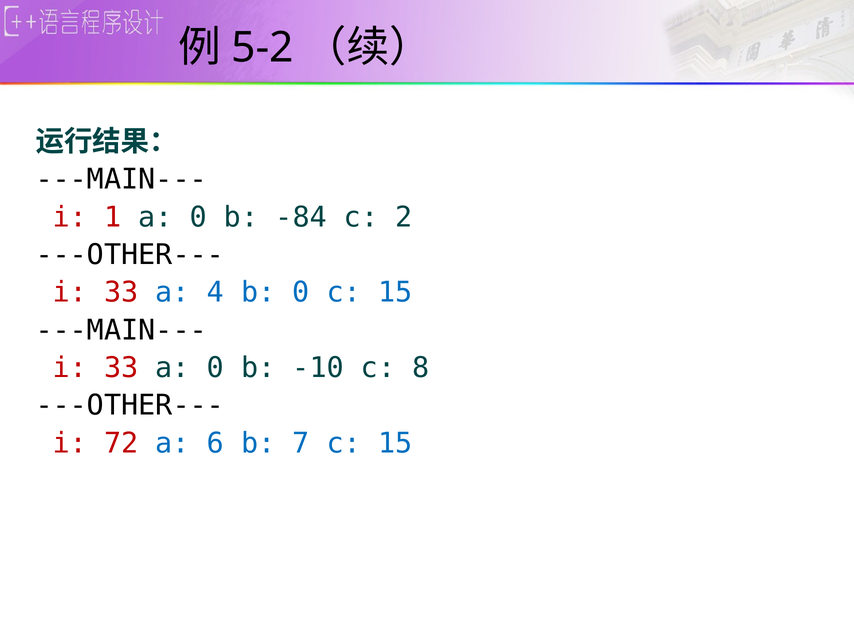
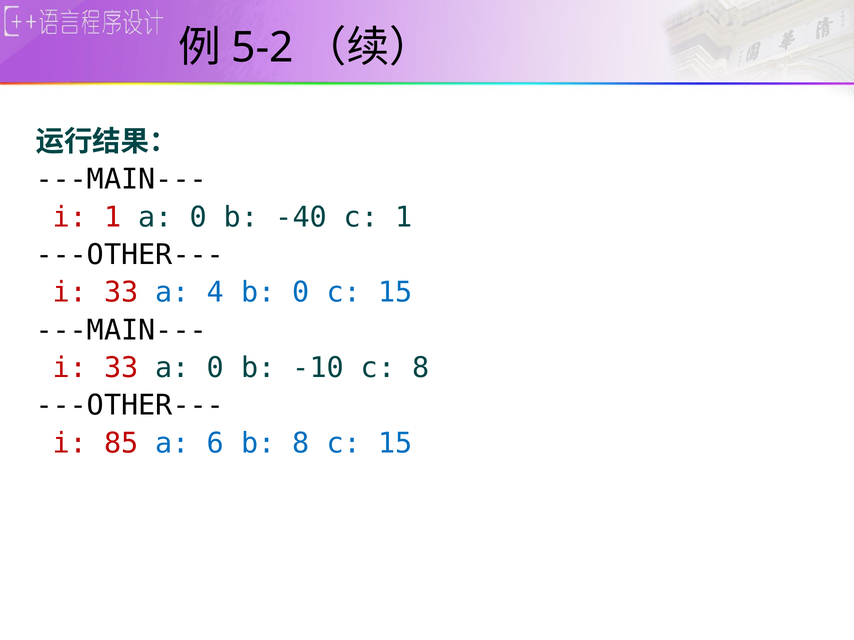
-84: -84 -> -40 (301, 217)
c 2: 2 -> 1 (404, 217)
72: 72 -> 85 (121, 444)
b 7: 7 -> 8 (301, 444)
